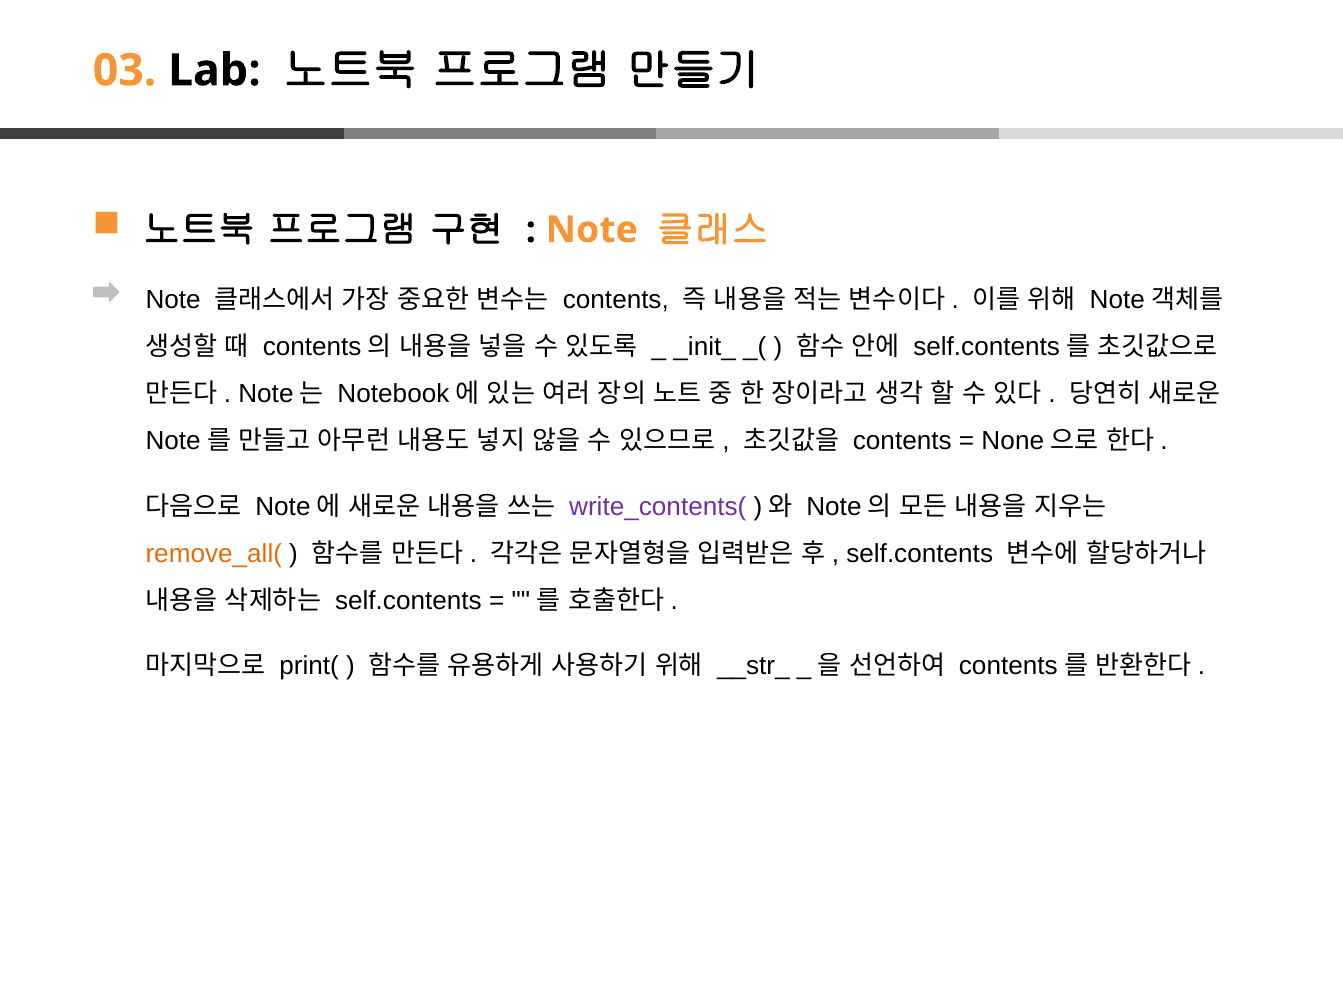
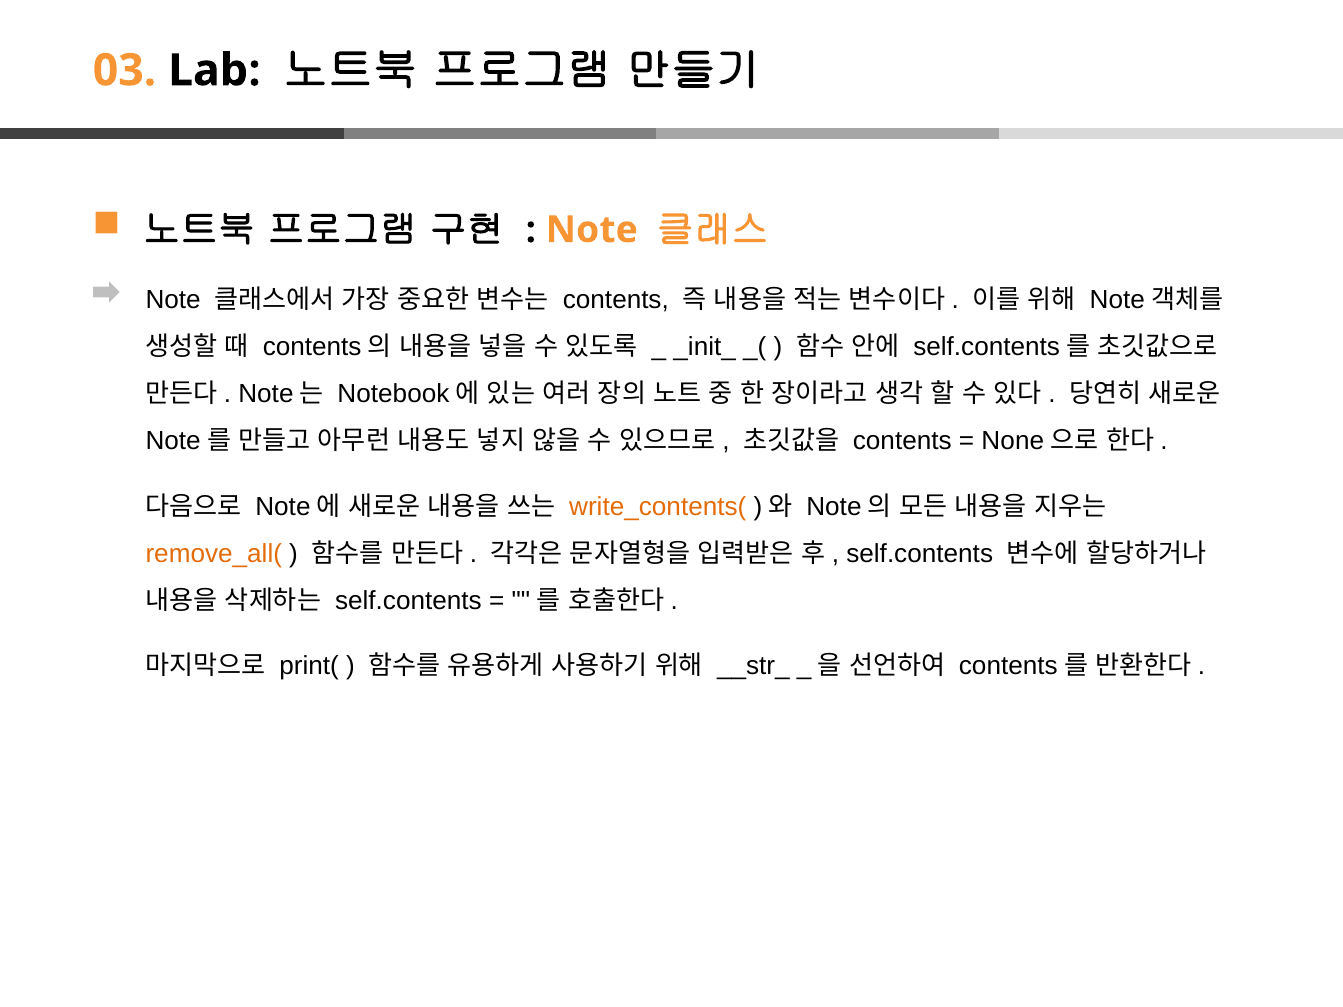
write_contents( colour: purple -> orange (658, 507)
